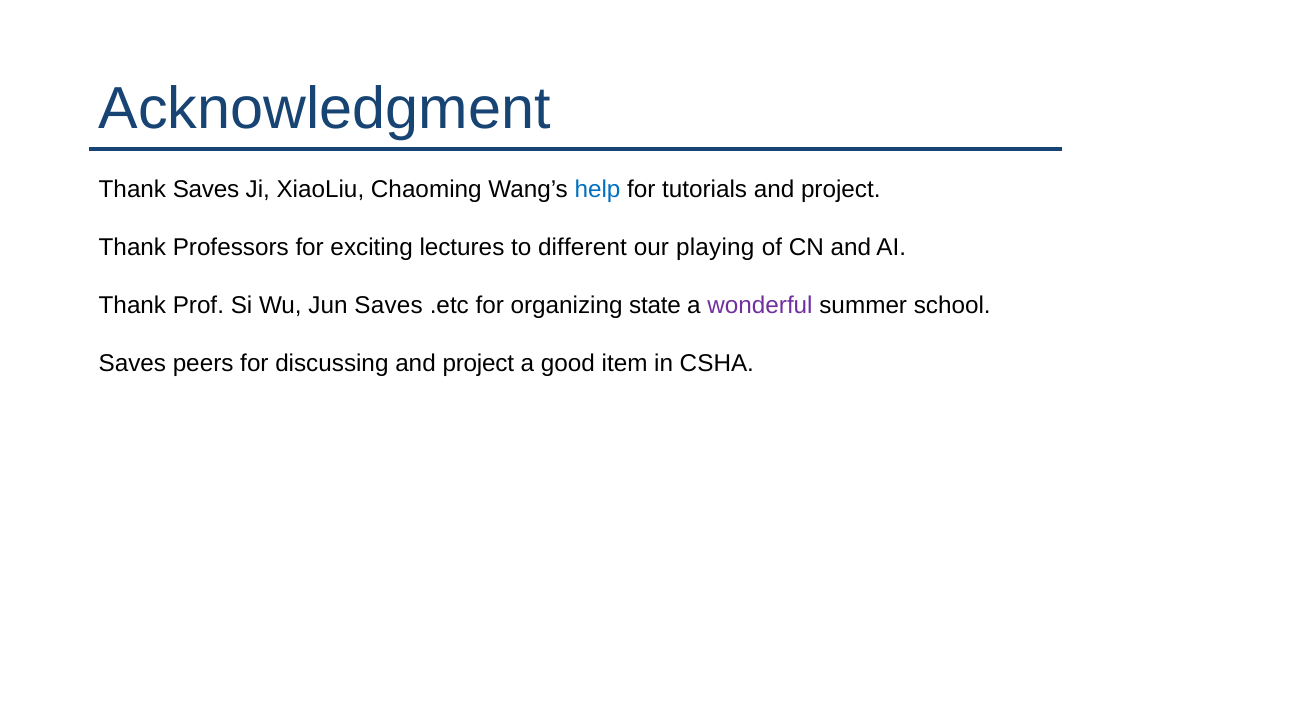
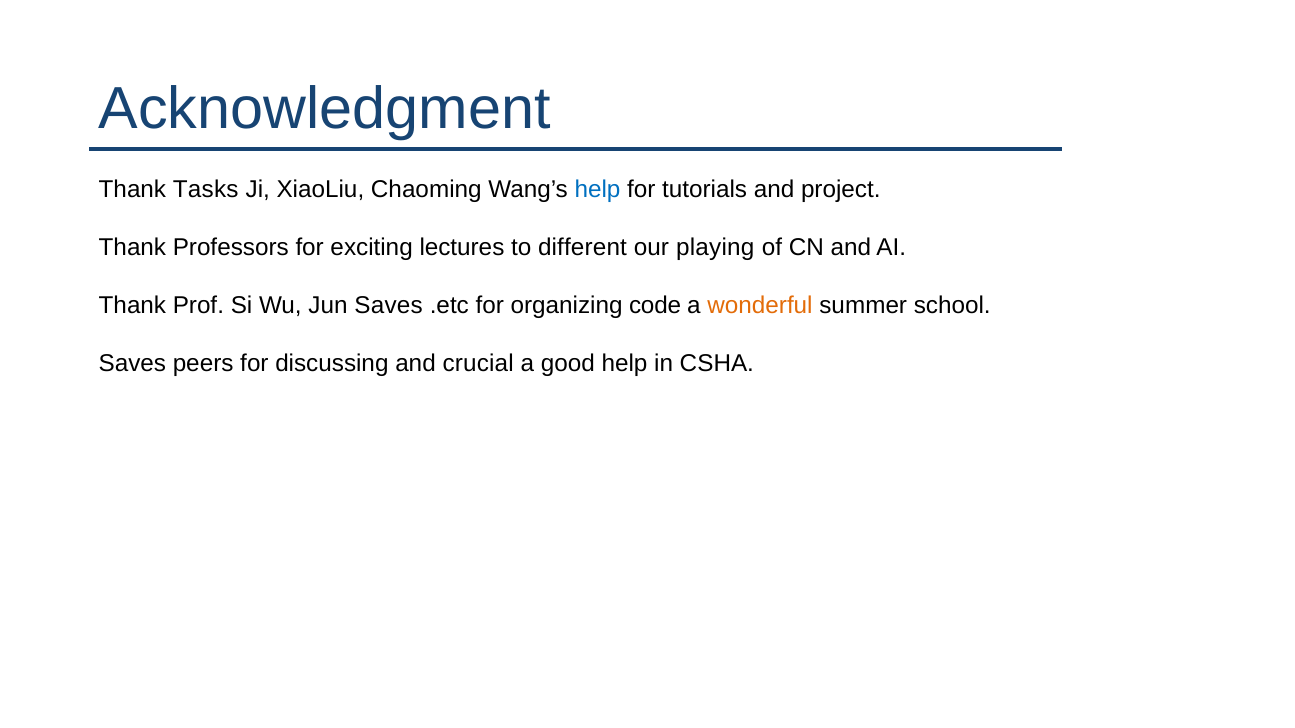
Thank Saves: Saves -> Tasks (206, 189)
state: state -> code (655, 306)
wonderful colour: purple -> orange (760, 306)
discussing and project: project -> crucial (478, 364)
good item: item -> help (625, 364)
